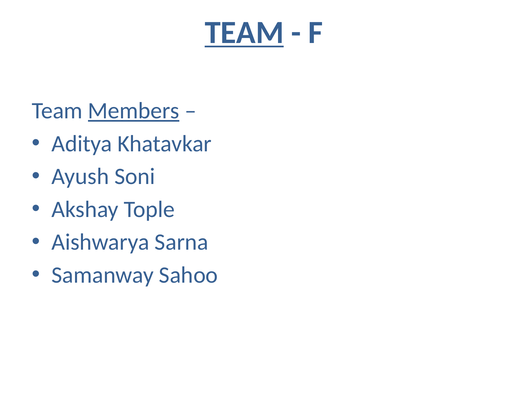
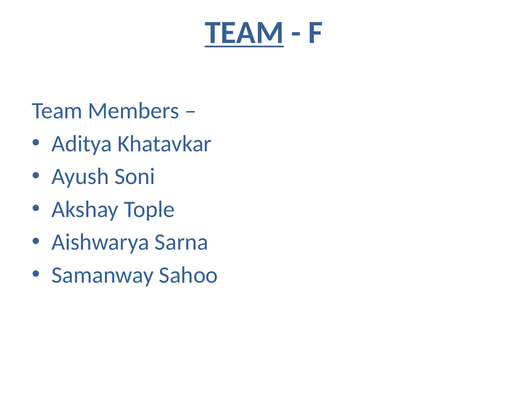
Members underline: present -> none (134, 111)
